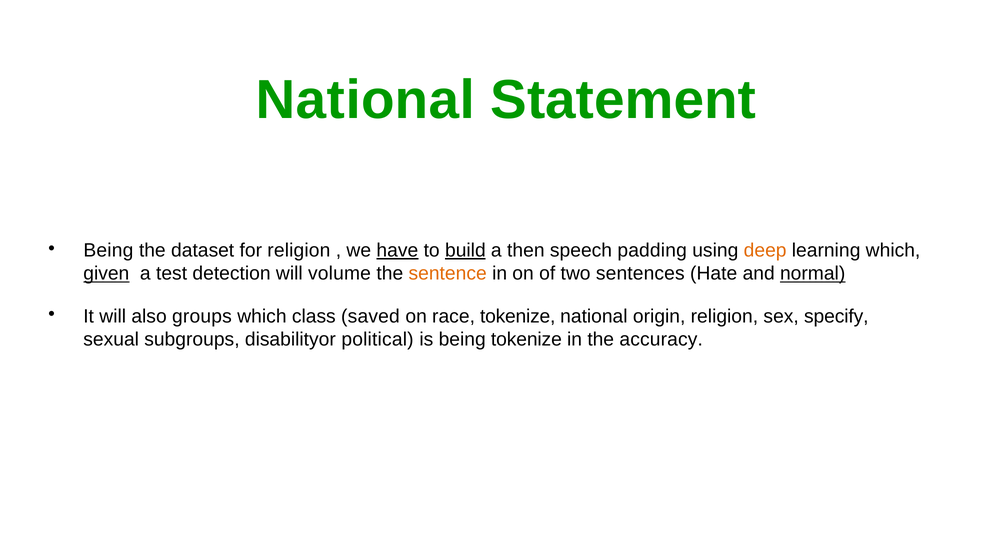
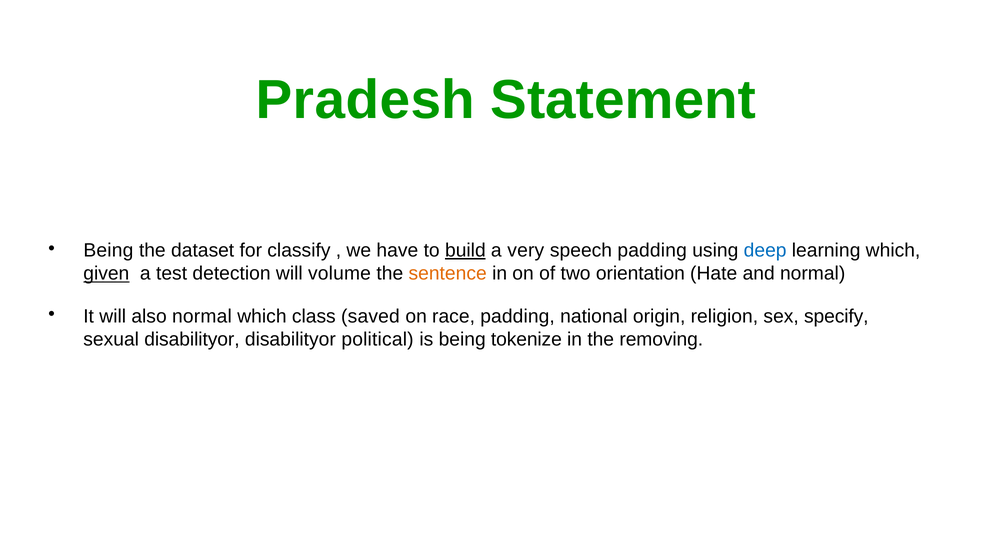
National: National -> Pradesh (365, 100)
for religion: religion -> classify (299, 250)
have underline: present -> none (397, 250)
then: then -> very (526, 250)
deep colour: orange -> blue (765, 250)
sentences: sentences -> orientation (640, 273)
normal underline: present -> none (813, 273)
also groups: groups -> normal (202, 316)
race tokenize: tokenize -> padding (518, 316)
sexual subgroups: subgroups -> disabilityor (192, 339)
accuracy: accuracy -> removing (661, 339)
